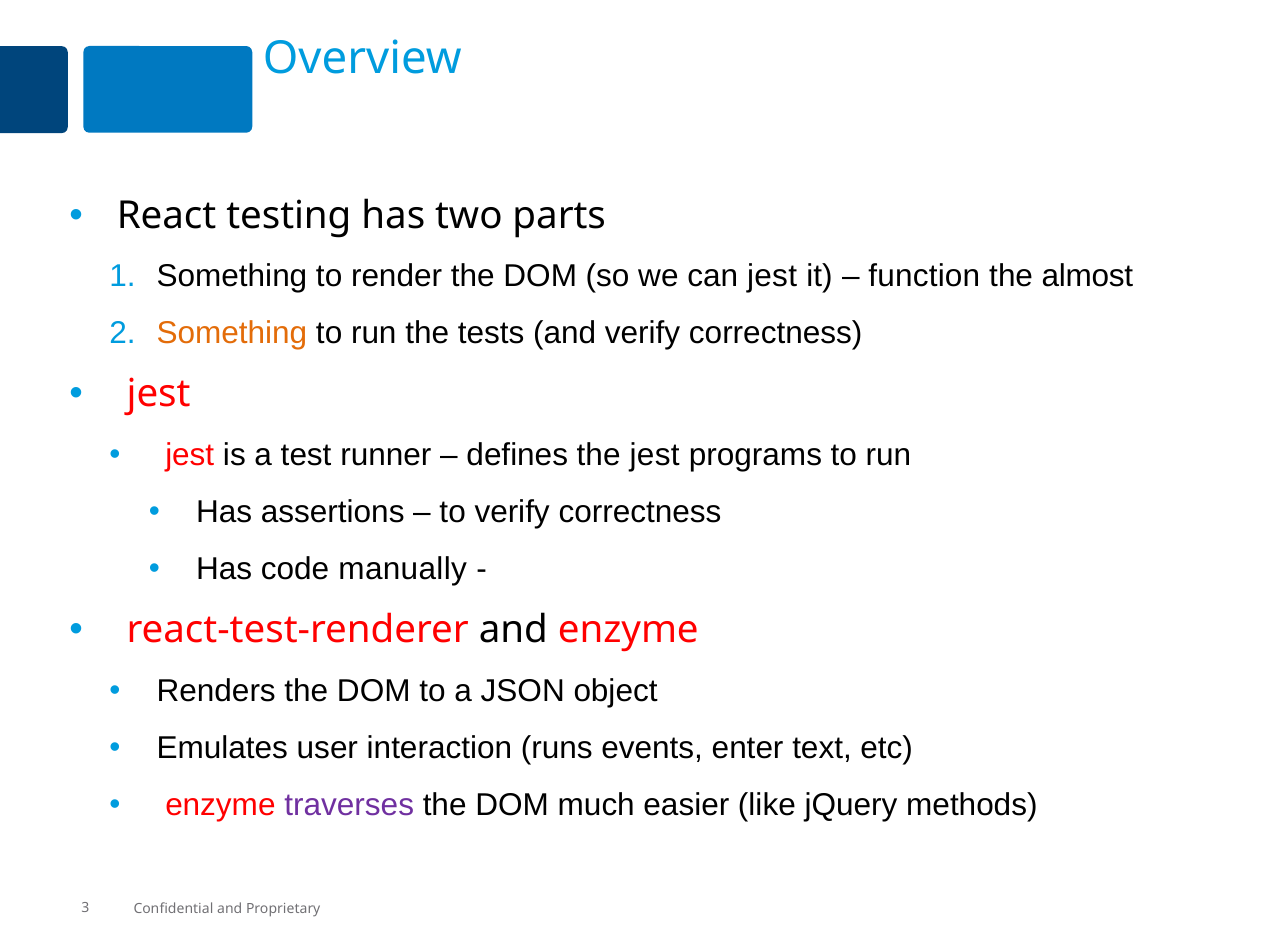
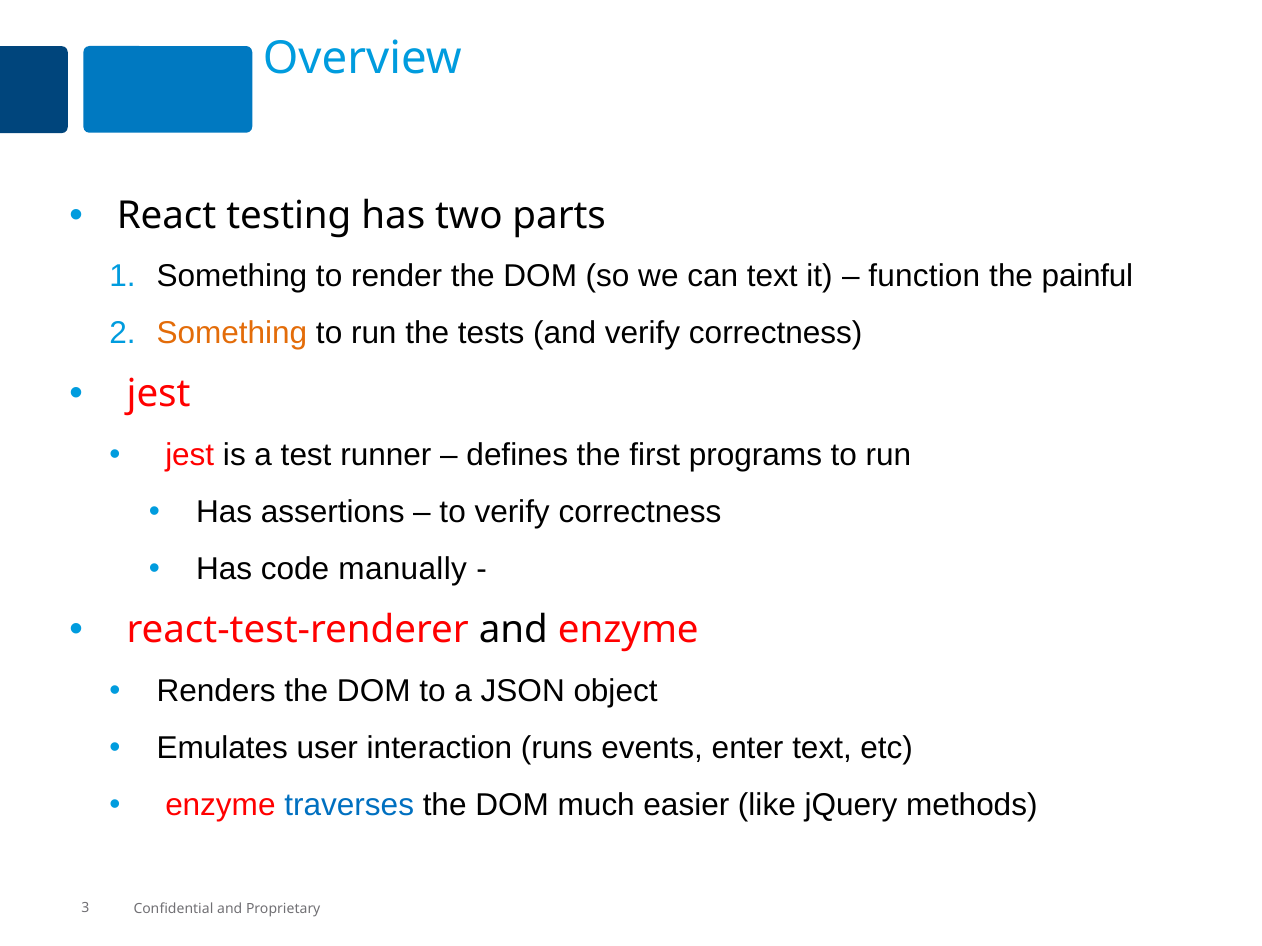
can jest: jest -> text (772, 276)
almost: almost -> painful (1087, 276)
the jest: jest -> first (655, 455)
traverses colour: purple -> blue (349, 805)
